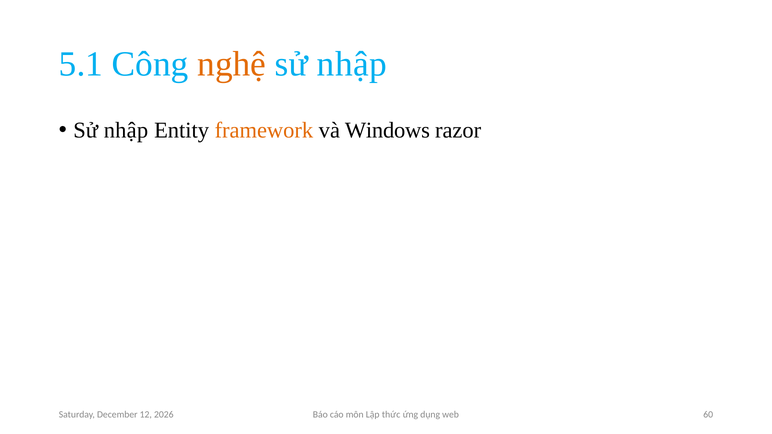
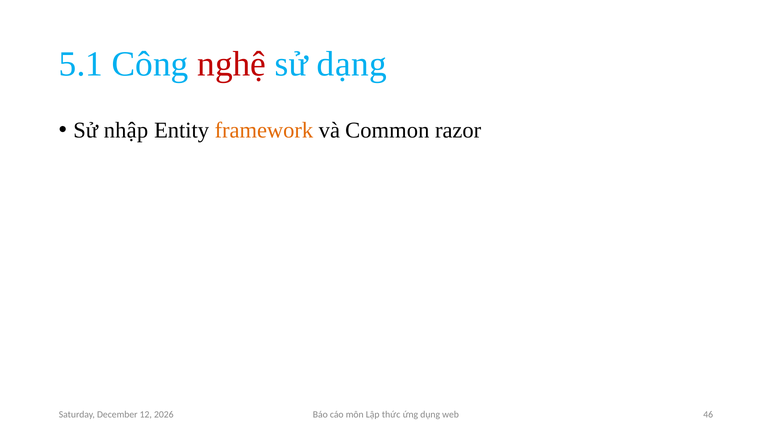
nghệ colour: orange -> red (232, 64)
nhập: nhập -> dạng (352, 64)
Windows: Windows -> Common (387, 130)
60: 60 -> 46 (708, 415)
